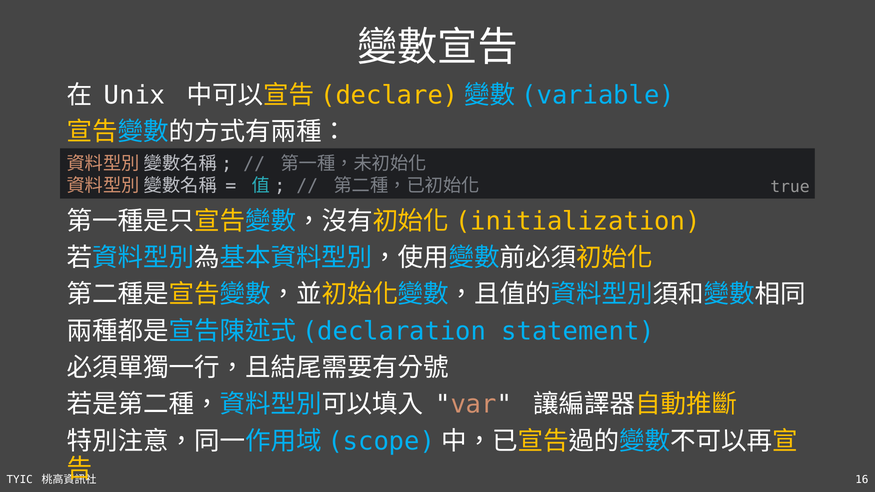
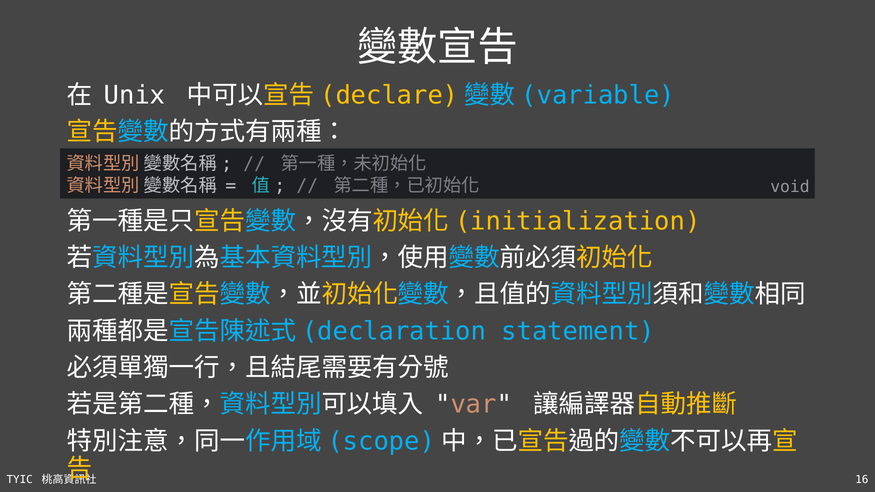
true: true -> void (790, 187)
